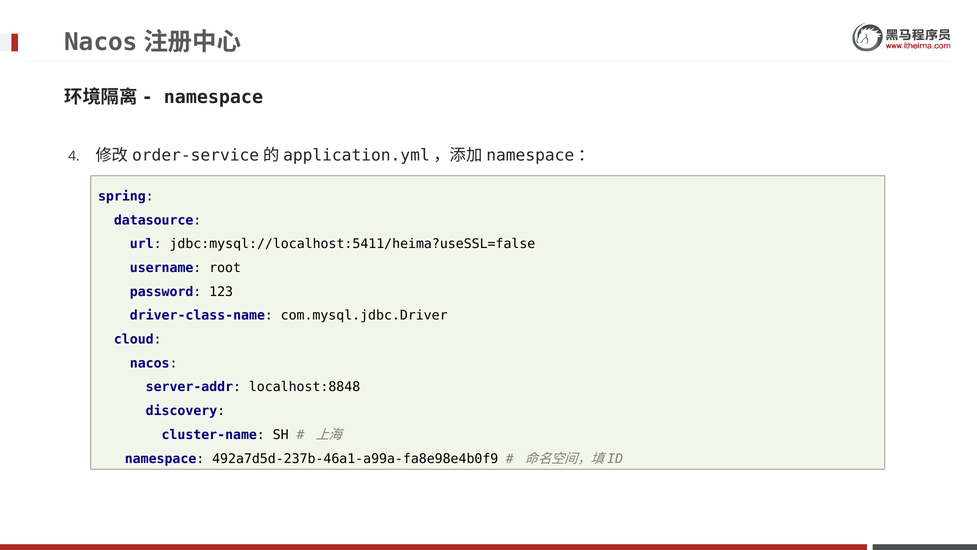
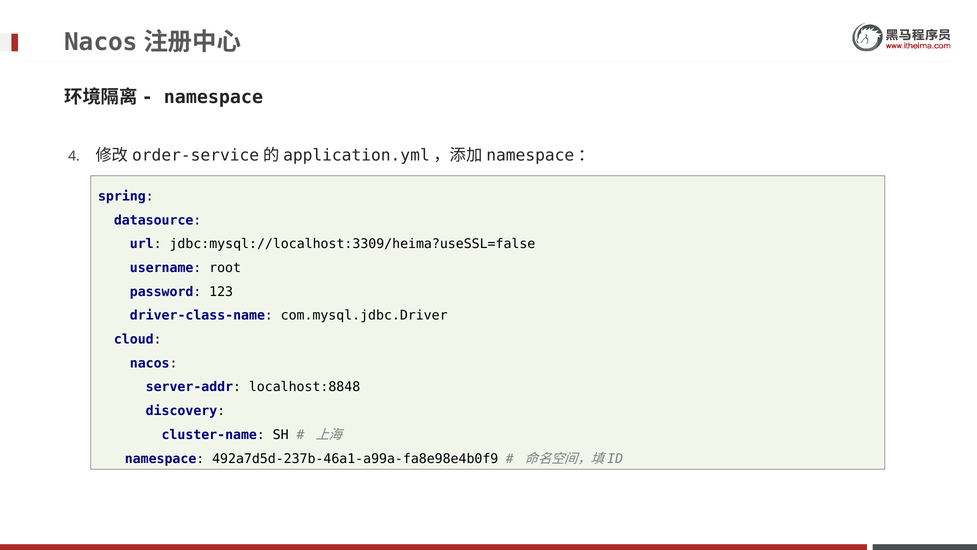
jdbc:mysql://localhost:5411/heima?useSSL=false: jdbc:mysql://localhost:5411/heima?useSSL=false -> jdbc:mysql://localhost:3309/heima?useSSL=false (352, 244)
